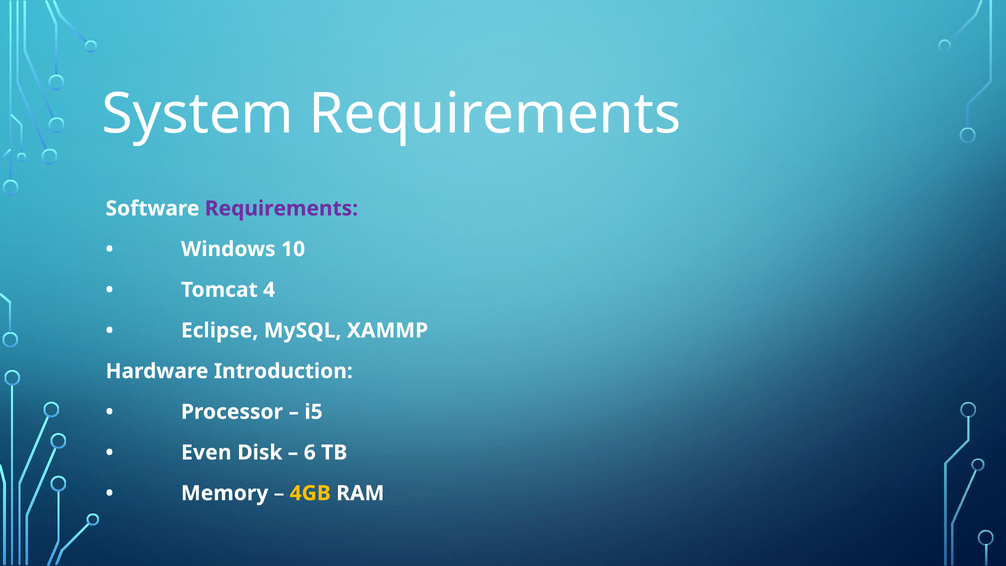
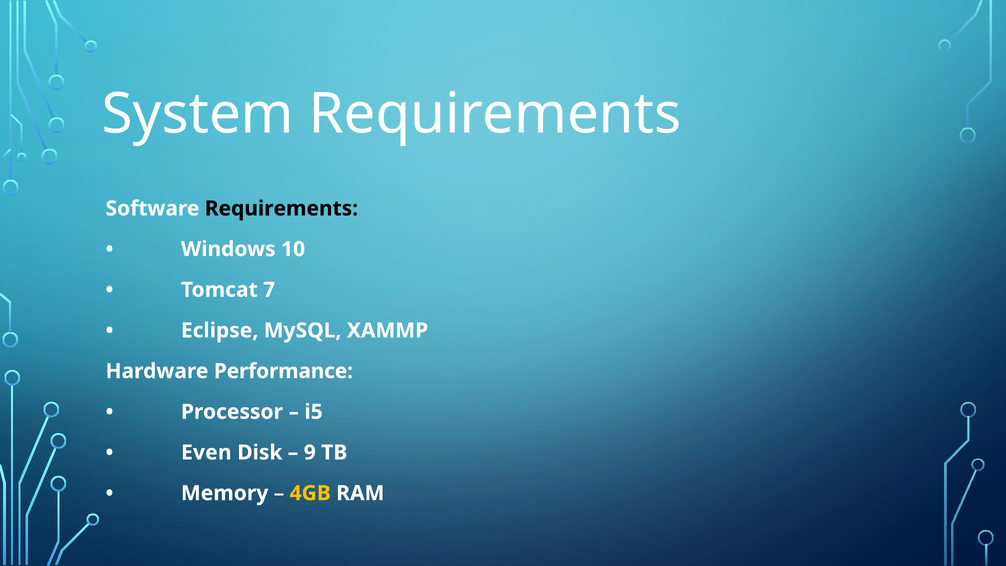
Requirements colour: purple -> black (281, 208)
4: 4 -> 7 (269, 290)
Introduction: Introduction -> Performance (283, 371)
6: 6 -> 9 (310, 452)
